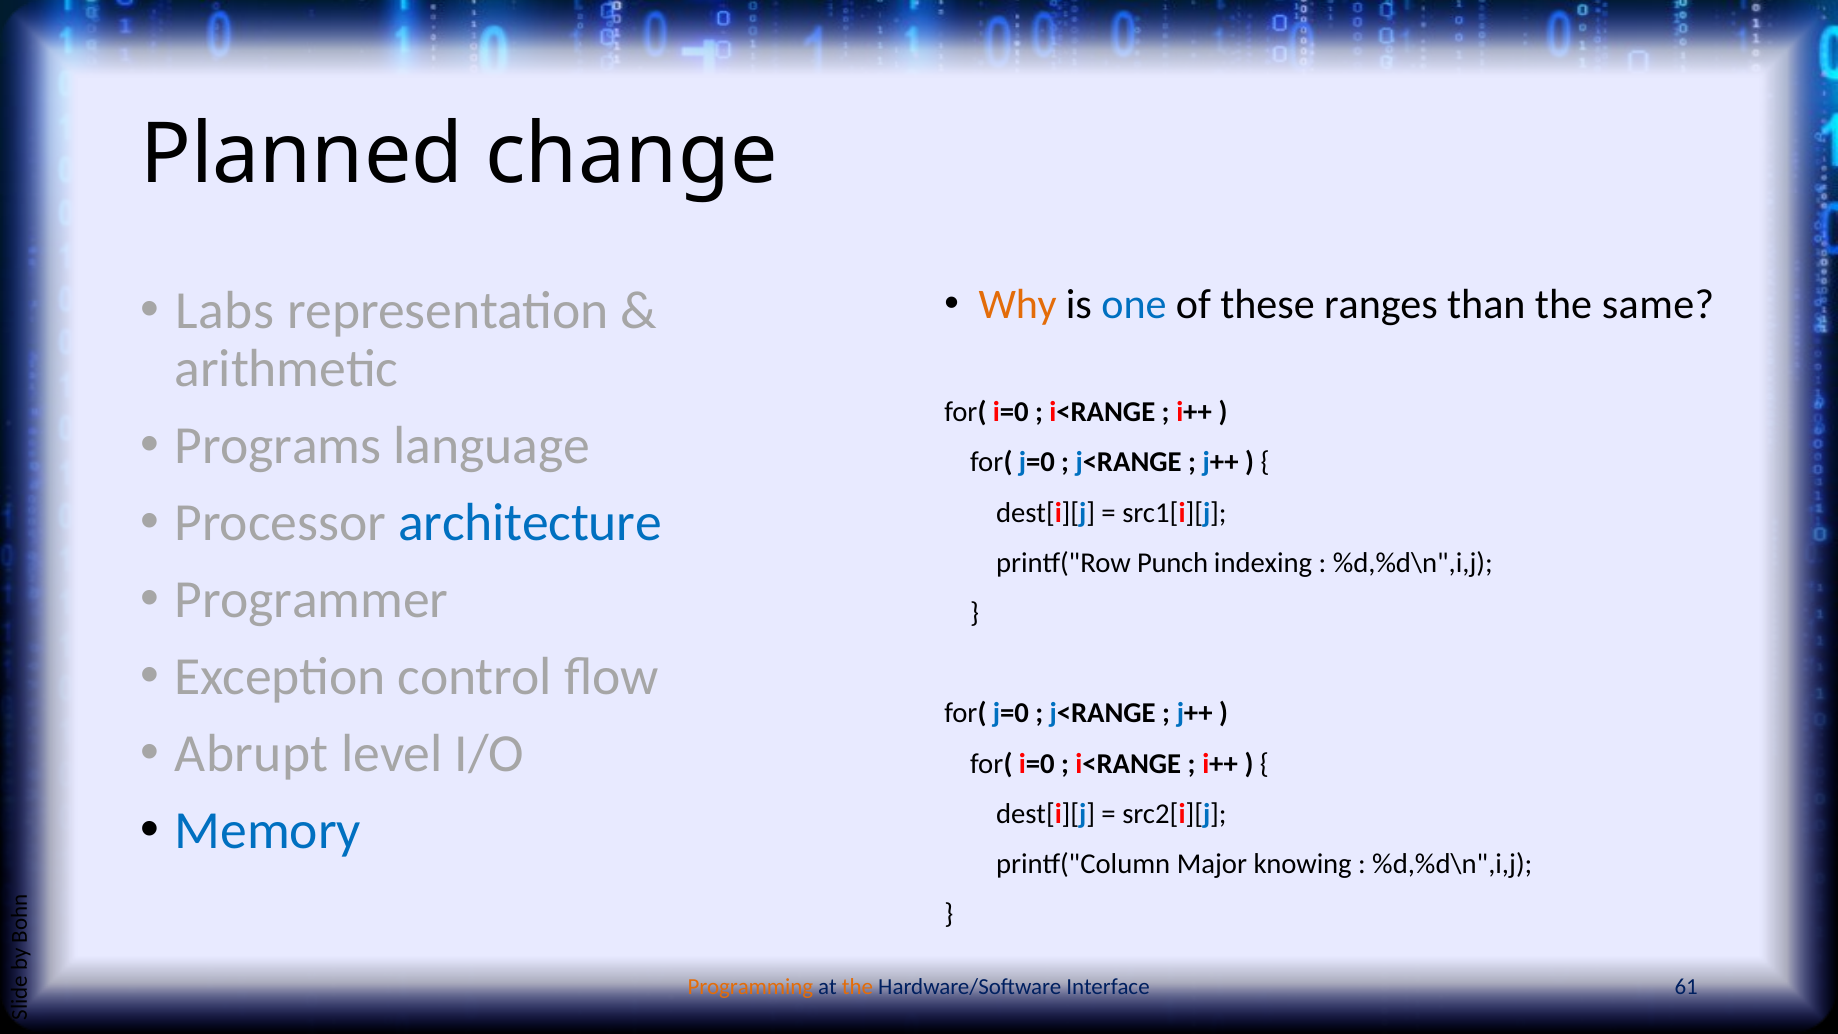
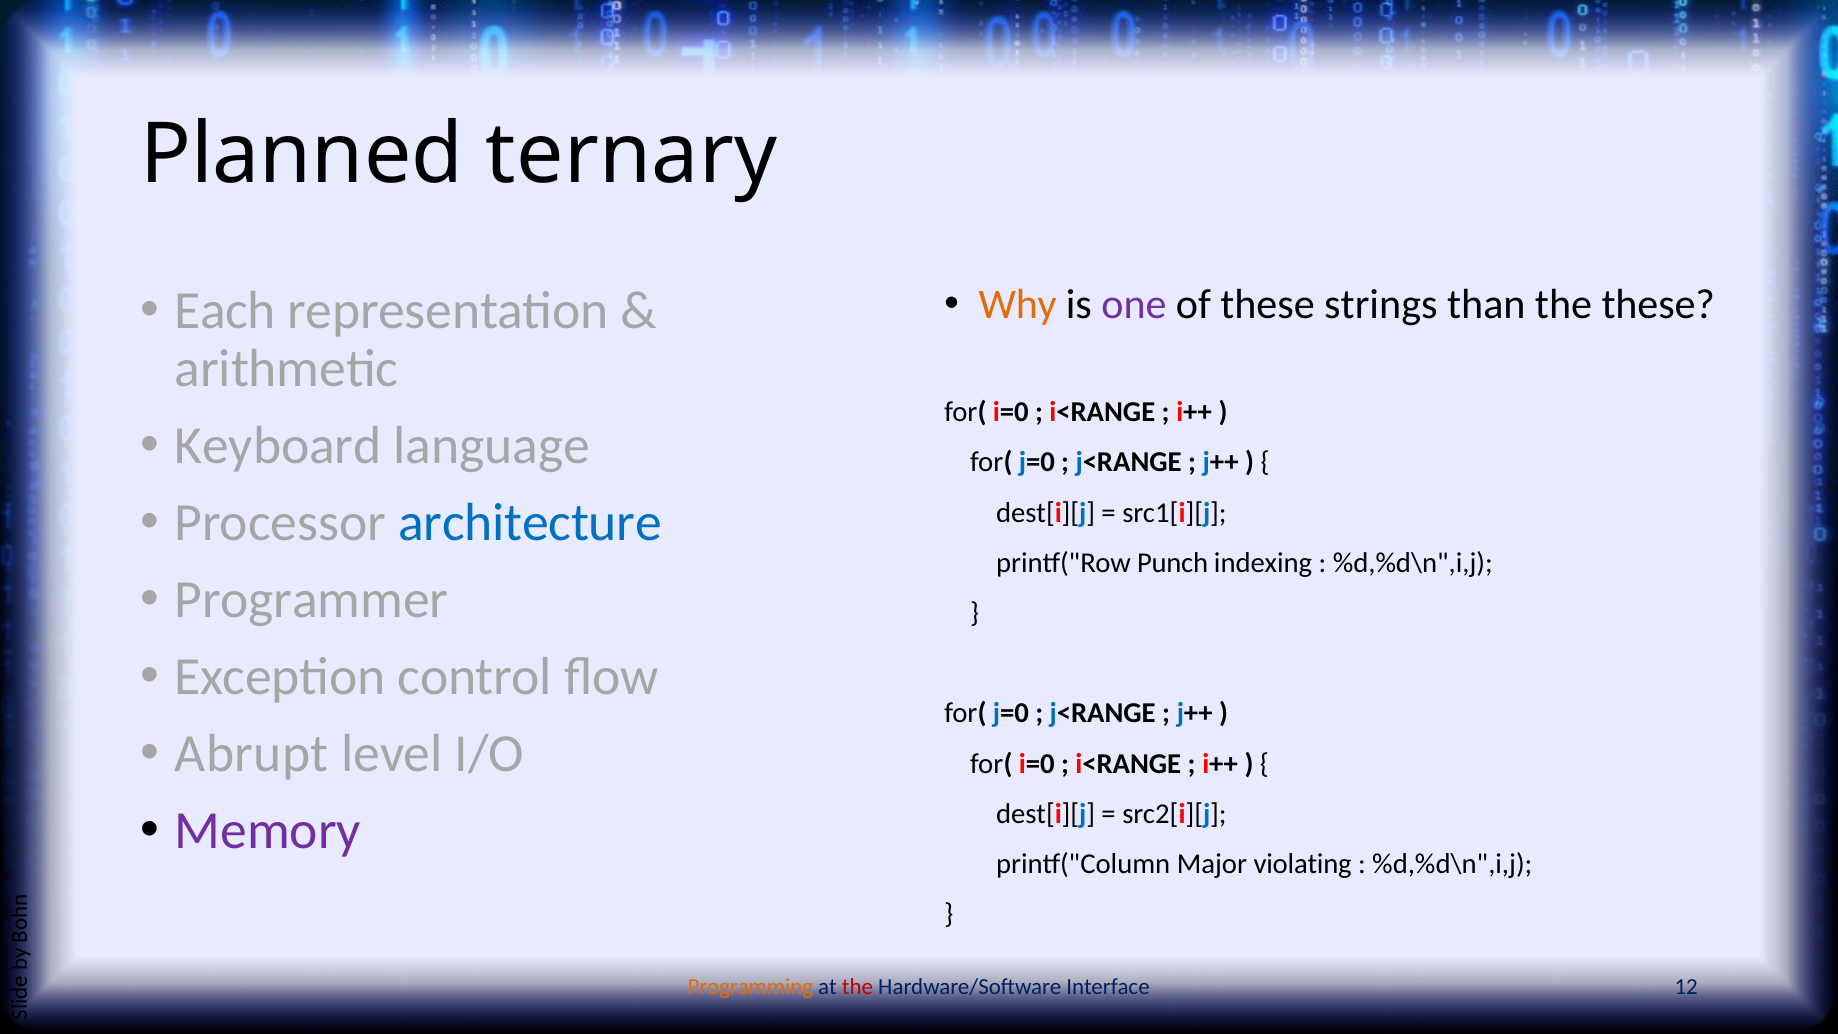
change: change -> ternary (632, 154)
one colour: blue -> purple (1134, 305)
ranges: ranges -> strings (1381, 305)
the same: same -> these (1658, 305)
Labs: Labs -> Each (225, 311)
Programs: Programs -> Keyboard (278, 446)
Memory colour: blue -> purple (268, 831)
knowing: knowing -> violating (1303, 864)
the colour: orange -> red (857, 987)
61: 61 -> 12 (1686, 987)
